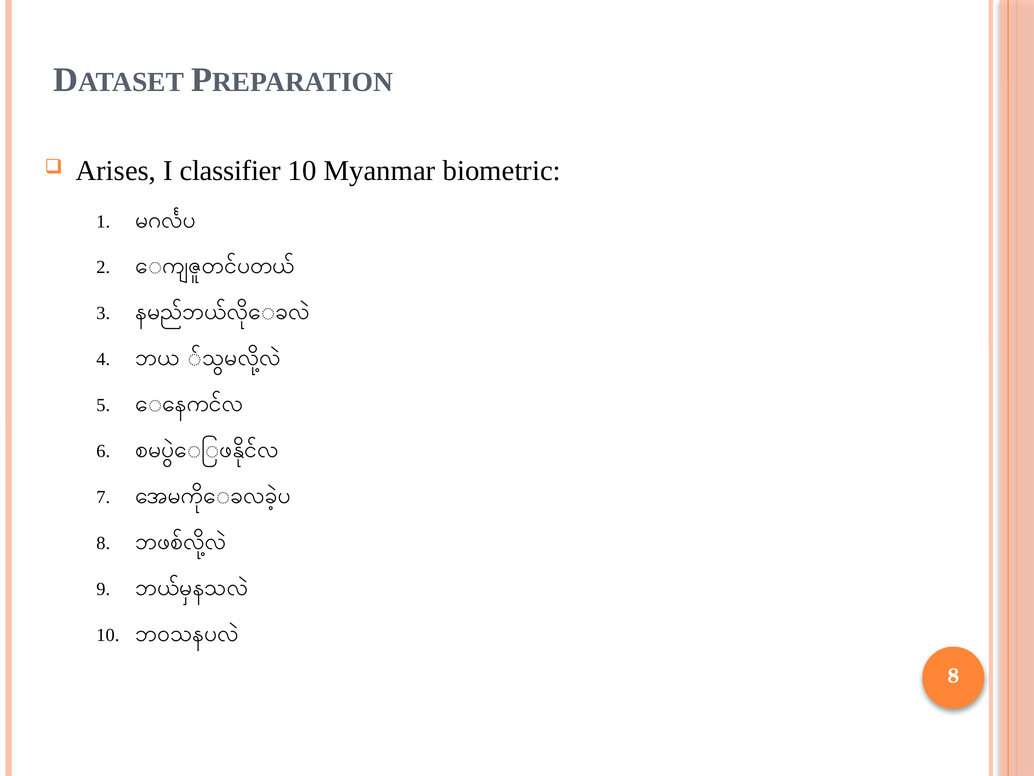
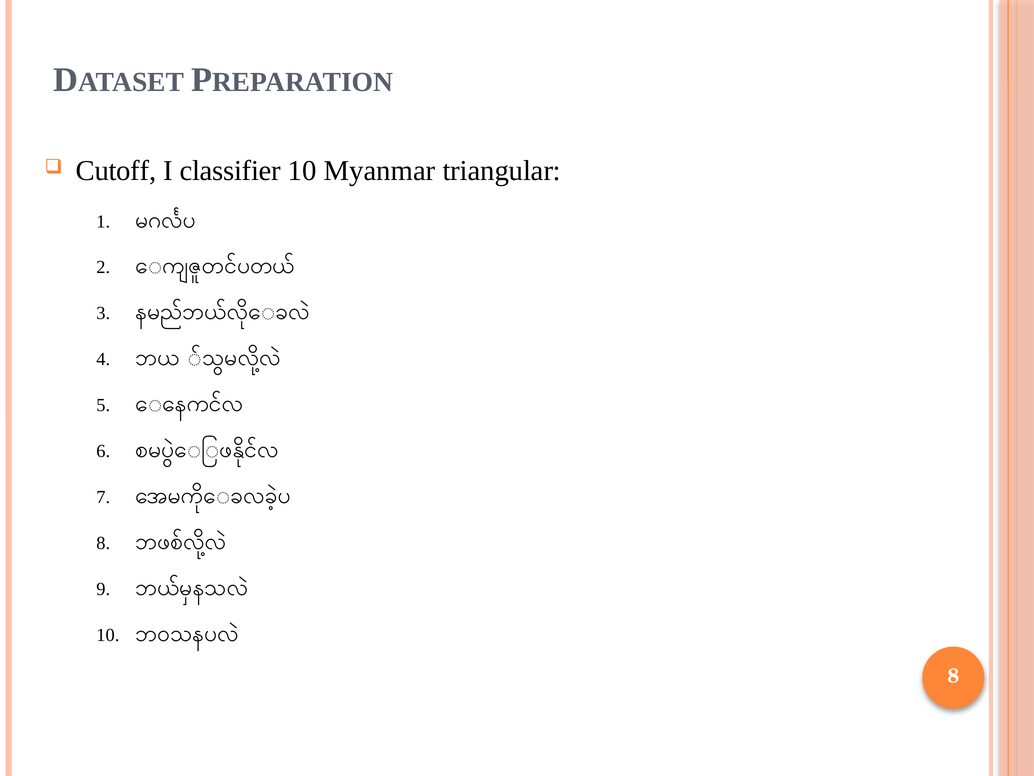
Arises: Arises -> Cutoff (116, 171)
biometric: biometric -> triangular (502, 171)
